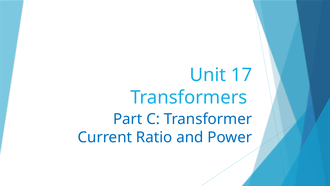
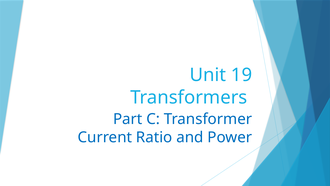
17: 17 -> 19 (242, 75)
